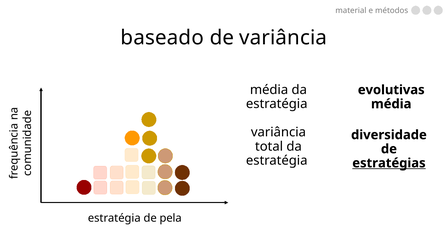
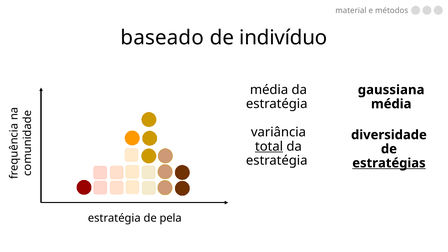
de variância: variância -> indivíduo (283, 38)
evolutivas: evolutivas -> gaussiana (391, 90)
total underline: none -> present (269, 146)
